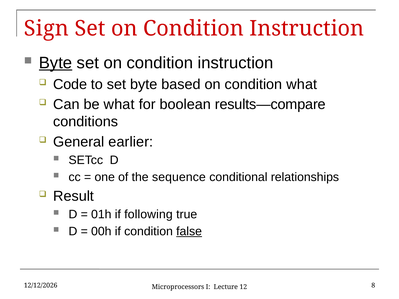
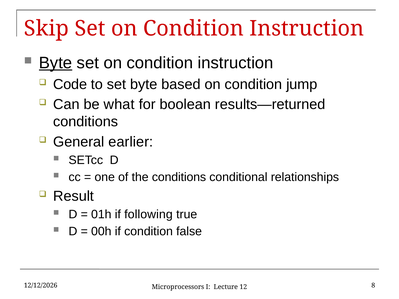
Sign: Sign -> Skip (46, 29)
condition what: what -> jump (302, 84)
results—compare: results—compare -> results—returned (270, 105)
the sequence: sequence -> conditions (179, 177)
false underline: present -> none (189, 231)
